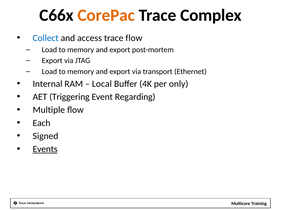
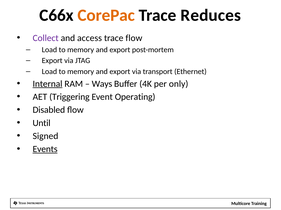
Complex: Complex -> Reduces (211, 15)
Collect colour: blue -> purple (46, 38)
Internal underline: none -> present (48, 84)
Local: Local -> Ways (102, 84)
Regarding: Regarding -> Operating (135, 97)
Multiple: Multiple -> Disabled (49, 110)
Each: Each -> Until (42, 123)
